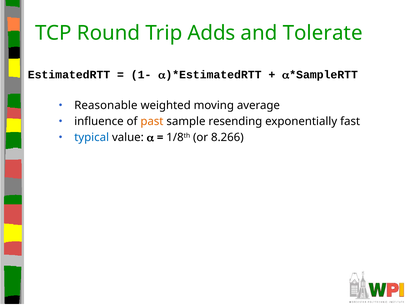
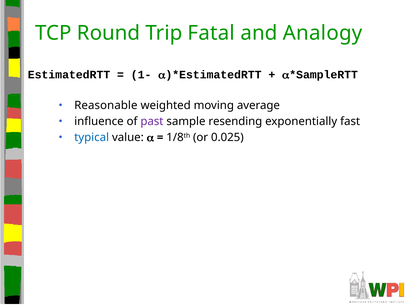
Adds: Adds -> Fatal (211, 33)
Tolerate: Tolerate -> Analogy (323, 33)
past colour: orange -> purple (152, 122)
8.266: 8.266 -> 0.025 (227, 138)
